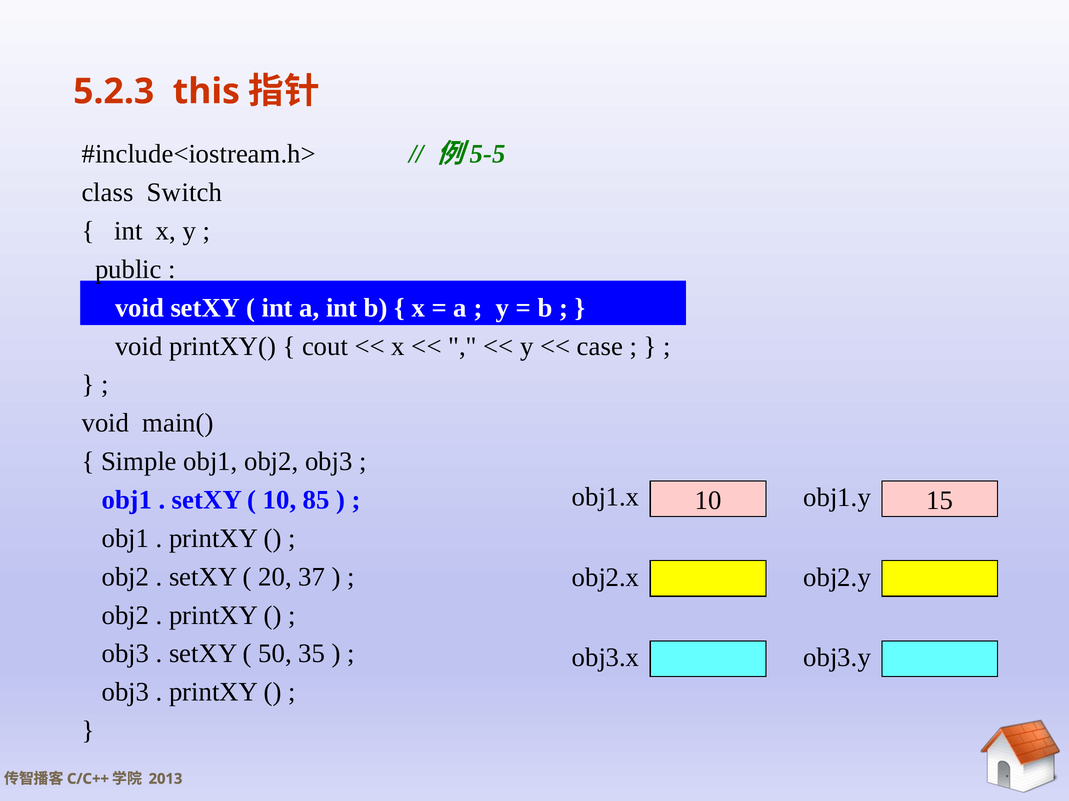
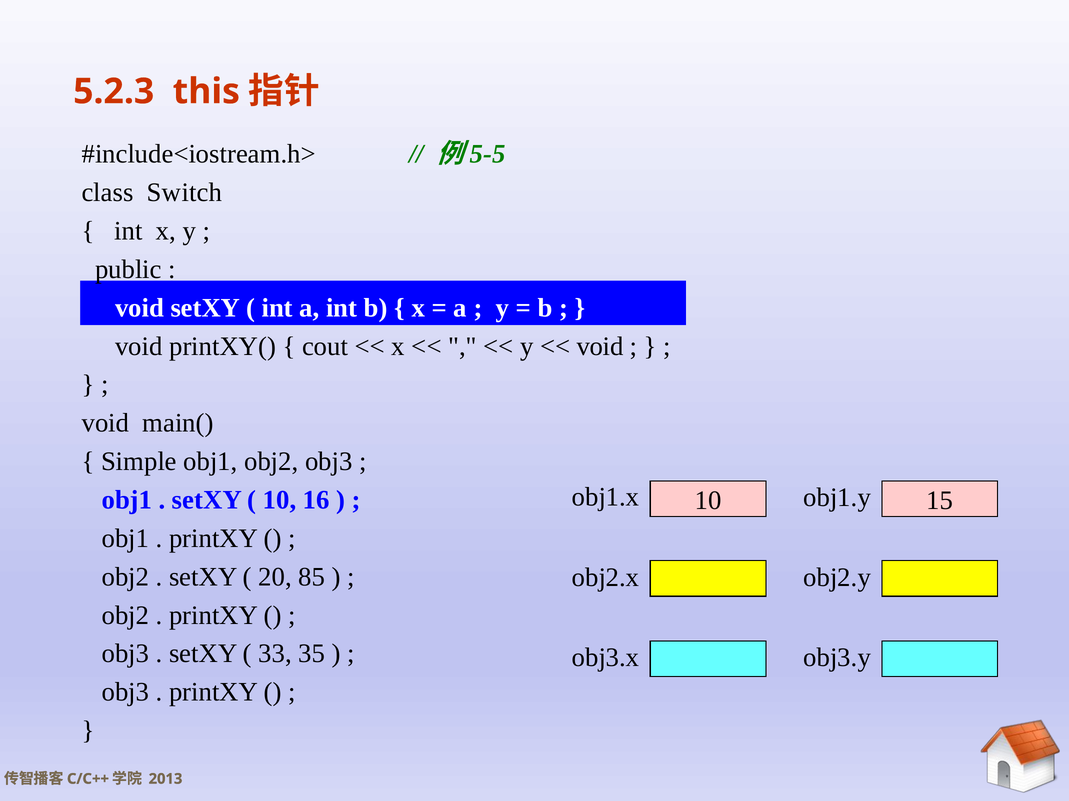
case: case -> void (600, 347)
85: 85 -> 16 (316, 500)
37: 37 -> 85 (312, 577)
50: 50 -> 33 (275, 654)
